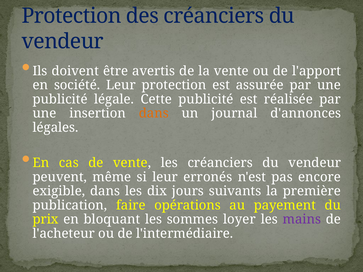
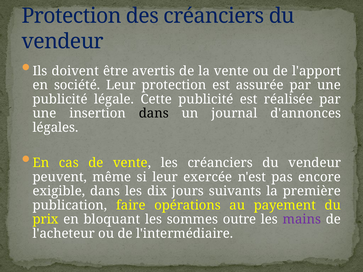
dans colour: orange -> black (154, 114)
erronés: erronés -> exercée (208, 177)
loyer: loyer -> outre (240, 220)
